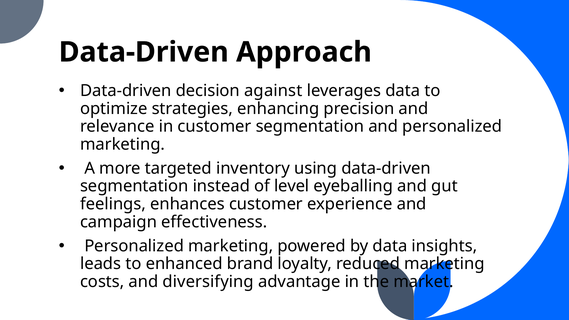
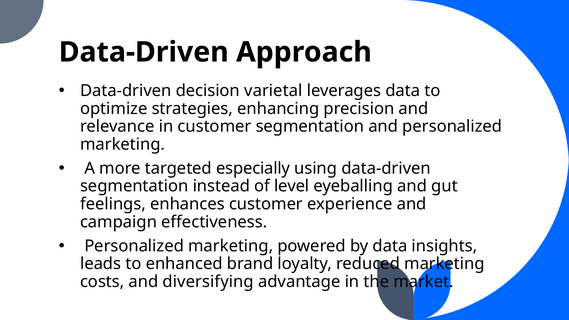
against: against -> varietal (273, 91)
inventory: inventory -> especially (253, 168)
